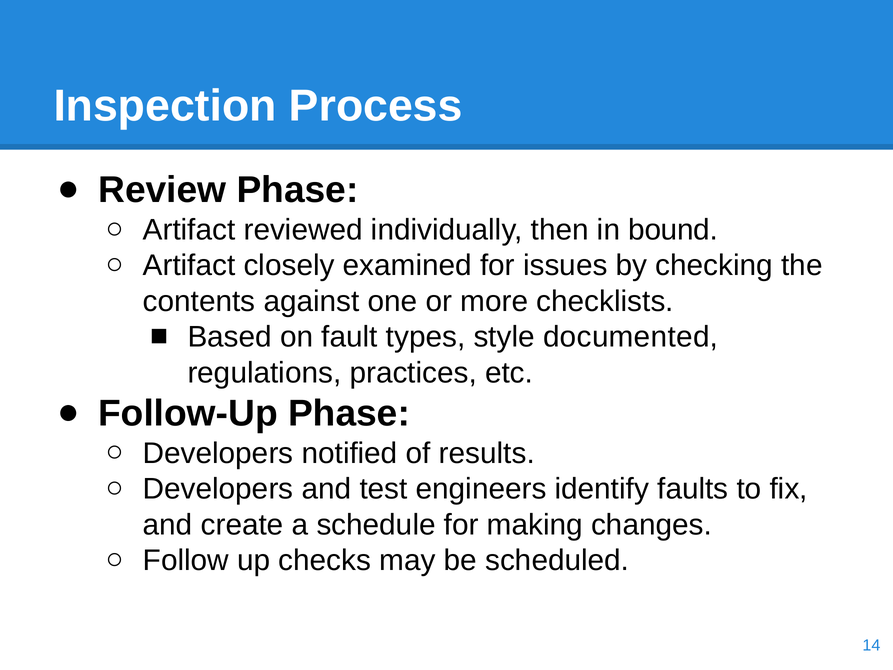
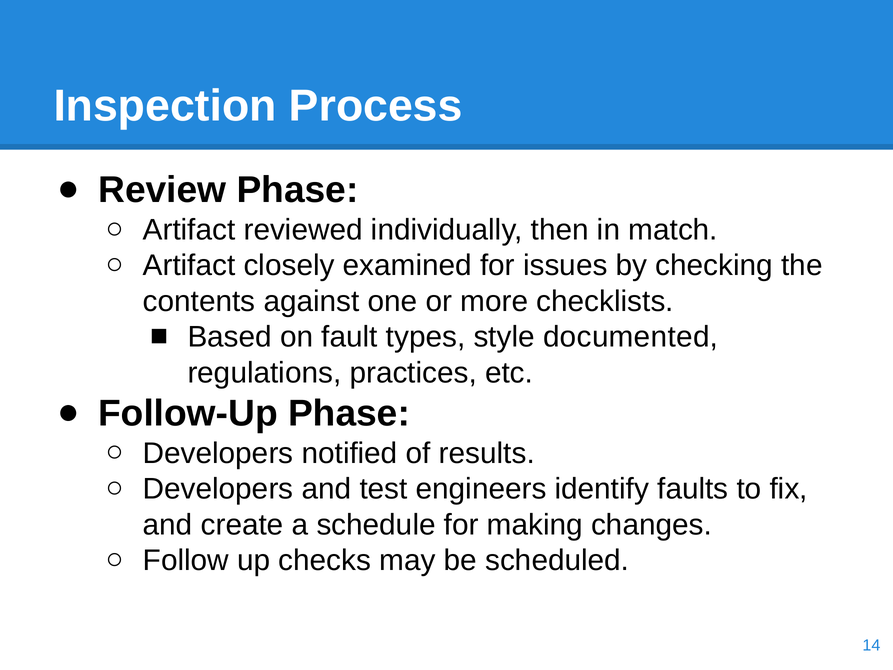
bound: bound -> match (673, 230)
